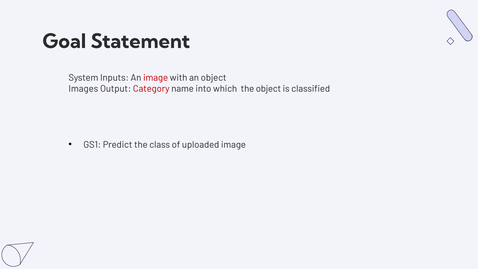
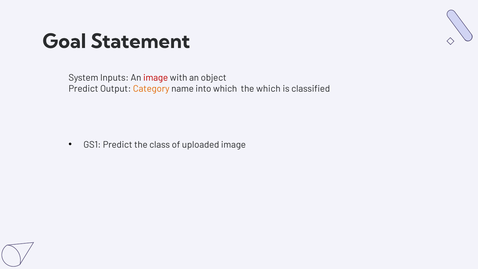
Images: Images -> Predict (83, 89)
Category colour: red -> orange (151, 89)
the object: object -> which (268, 89)
